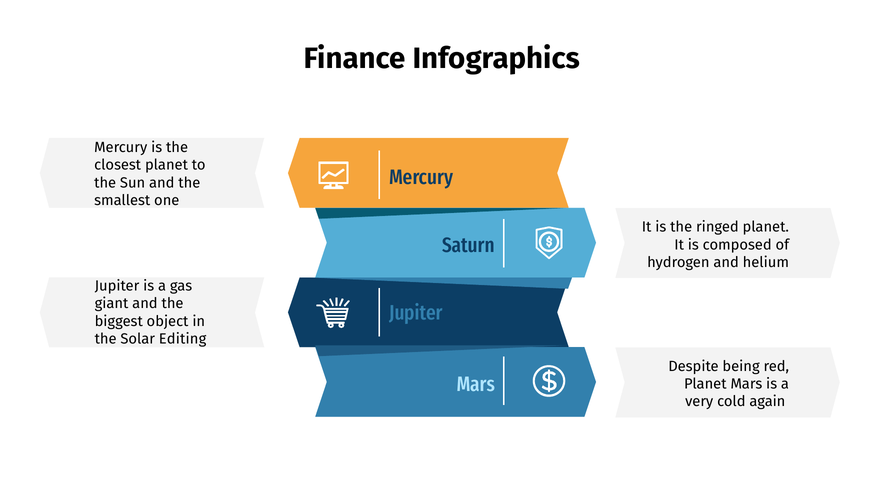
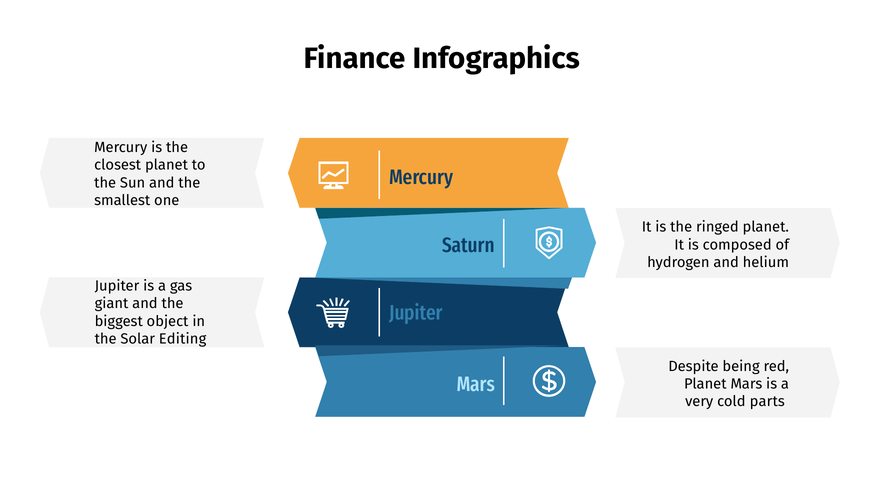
again: again -> parts (767, 402)
